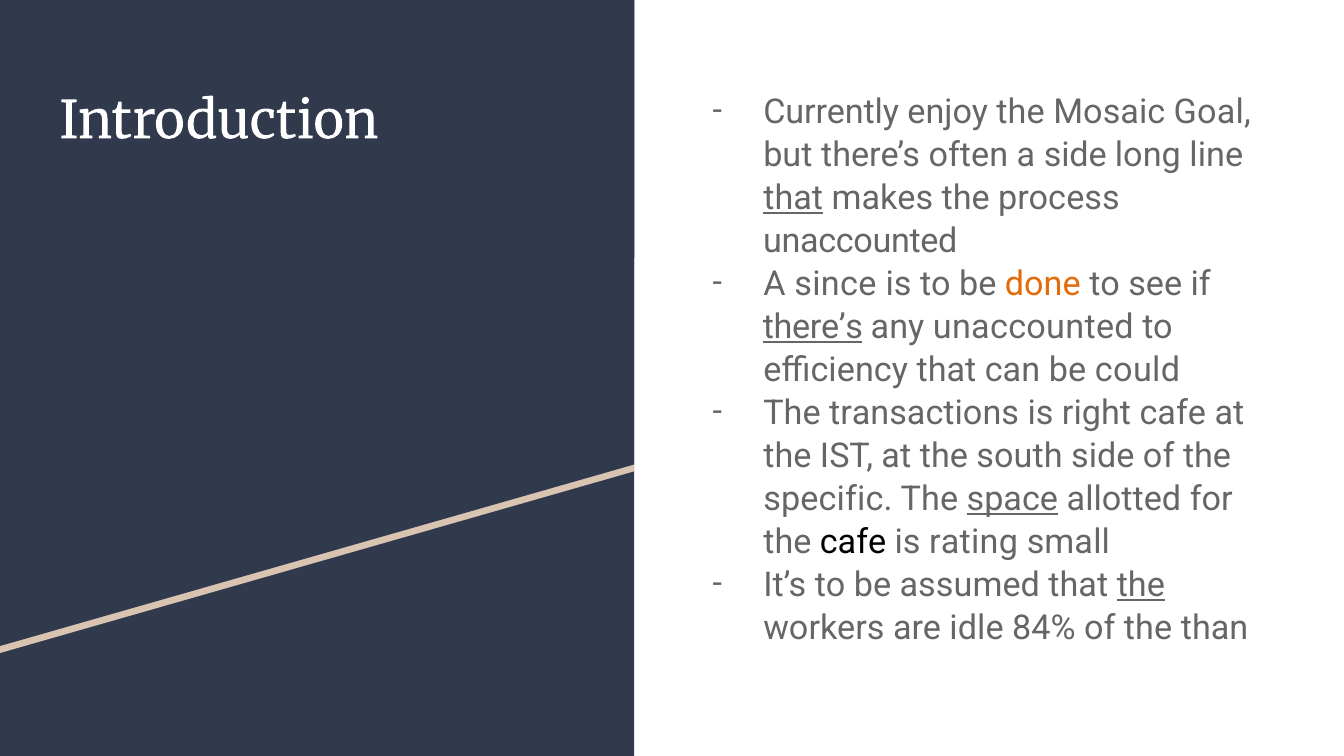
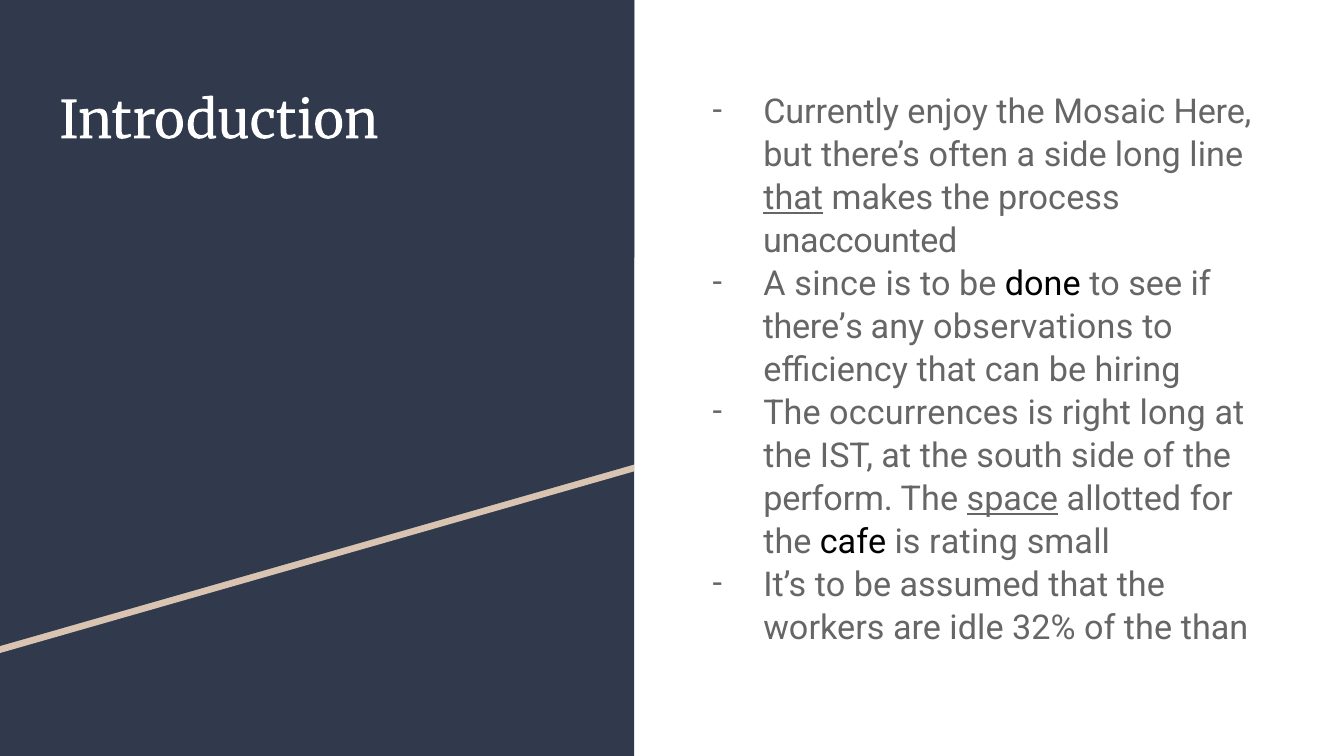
Goal: Goal -> Here (1212, 112)
done colour: orange -> black (1043, 284)
there’s underline: present -> none (813, 327)
any unaccounted: unaccounted -> observations (1033, 327)
could: could -> hiring (1138, 370)
transactions: transactions -> occurrences (924, 413)
right cafe: cafe -> long (1173, 413)
specific: specific -> perform (828, 499)
the underline: present -> none (1141, 585)
84%: 84% -> 32% (1044, 628)
